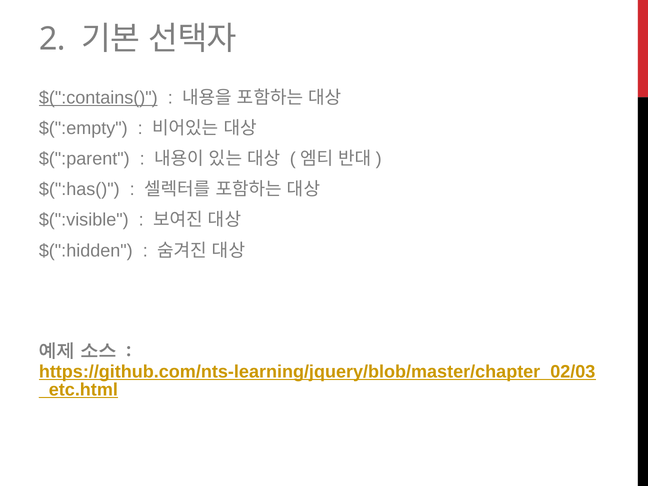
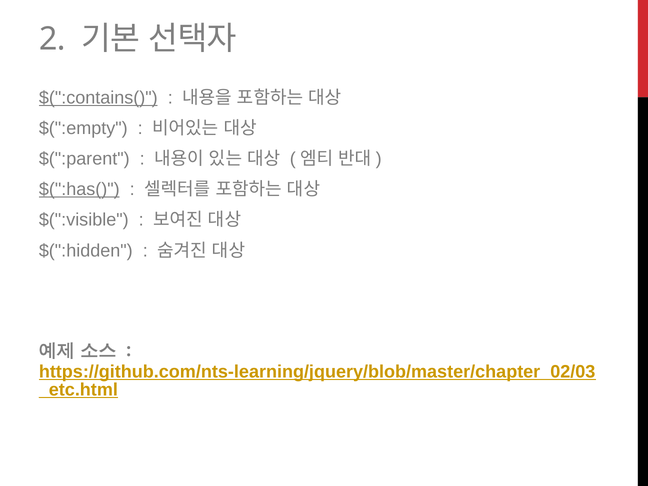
$(":has( underline: none -> present (79, 189)
